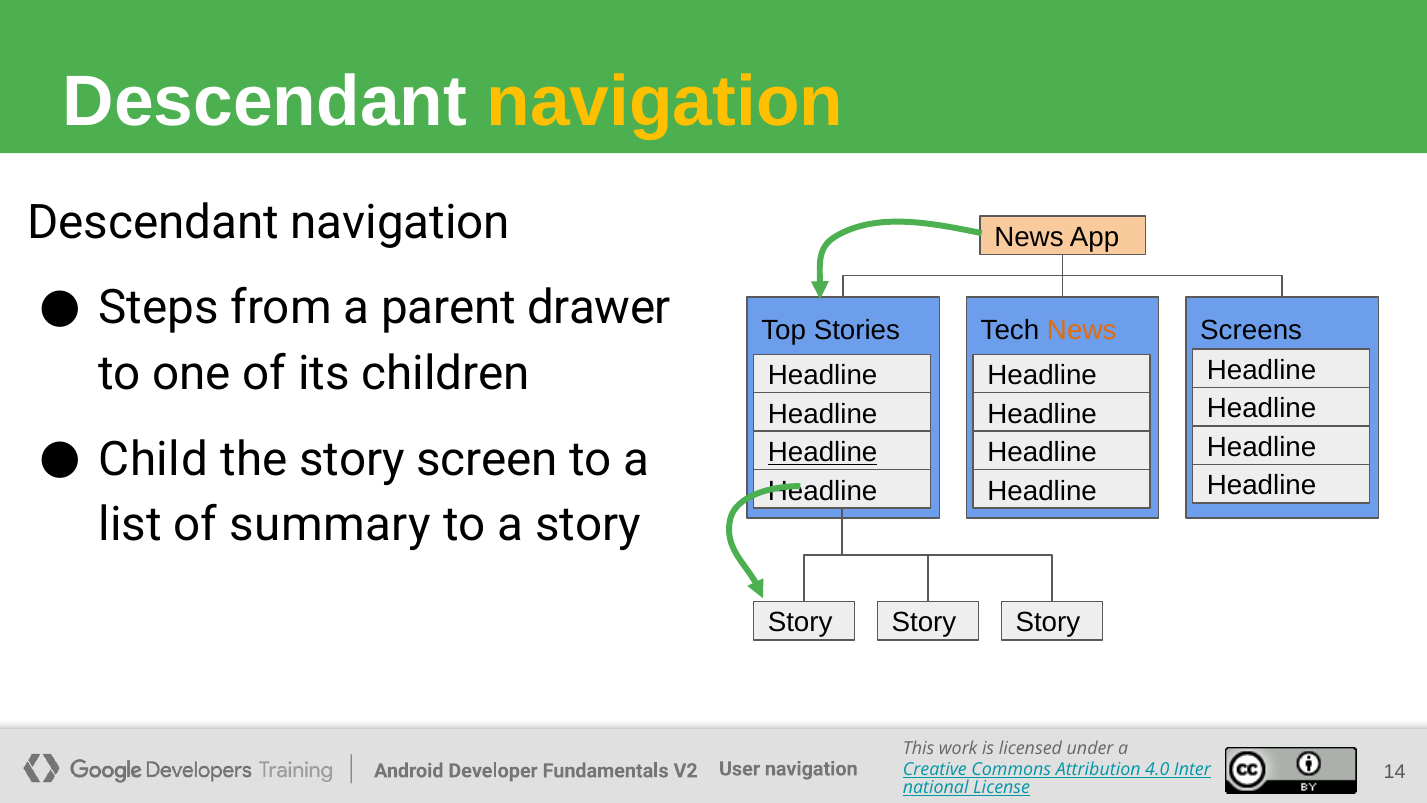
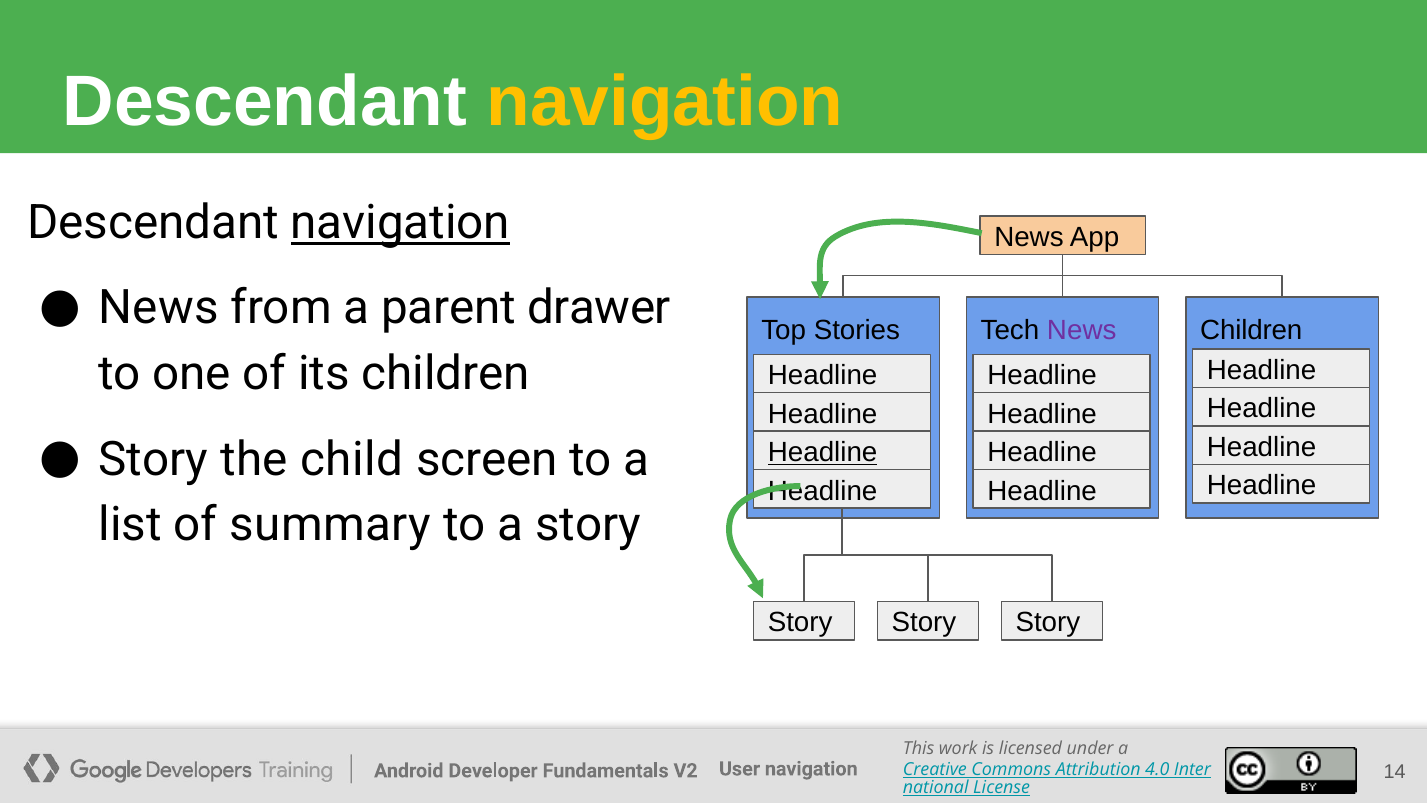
navigation underline: none -> present (400, 223)
Steps: Steps -> News (159, 308)
News colour: orange -> purple (1082, 330)
Screens: Screens -> Children (1251, 330)
Child: Child -> Story (154, 459)
the story: story -> child (352, 459)
